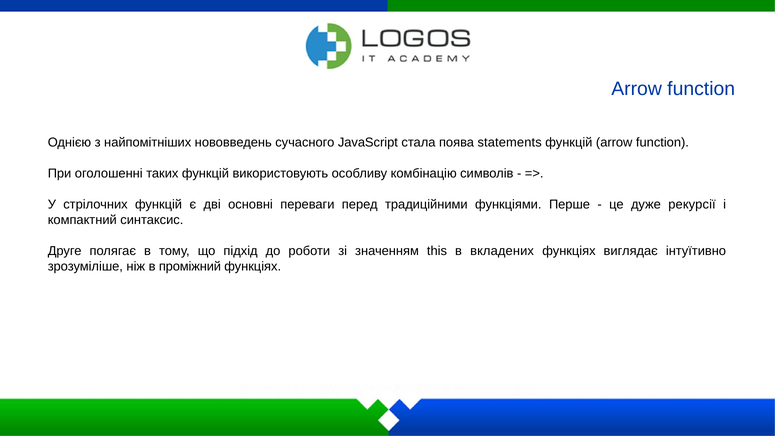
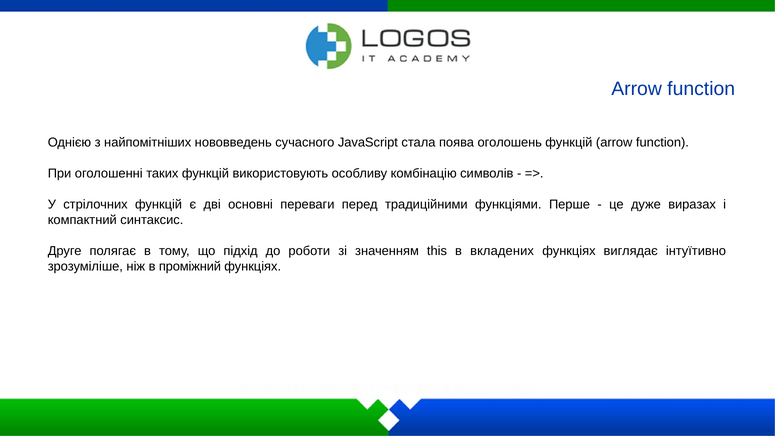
statements: statements -> оголошень (510, 142)
рекурсії: рекурсії -> виразах (692, 204)
